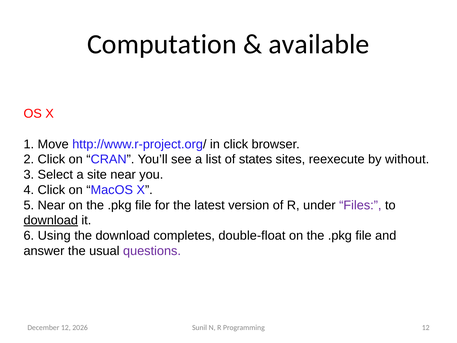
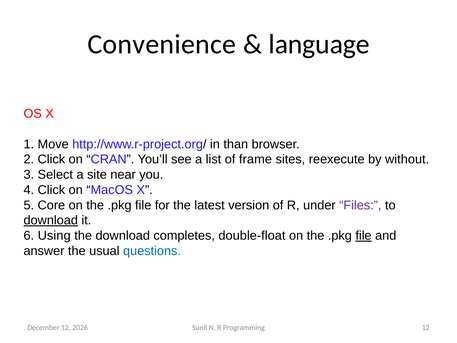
Computation: Computation -> Convenience (162, 44)
available: available -> language (319, 44)
in click: click -> than (236, 144)
states: states -> frame (255, 159)
5 Near: Near -> Core (51, 205)
file underline: none -> present (364, 235)
questions colour: purple -> blue (152, 251)
